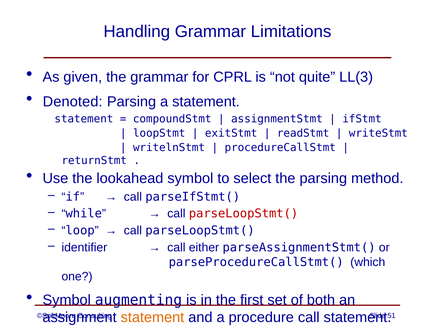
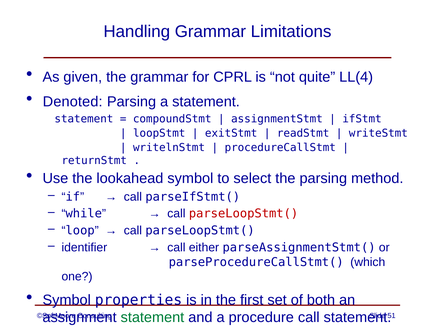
LL(3: LL(3 -> LL(4 (356, 77)
augmenting: augmenting -> properties (138, 299)
statement colour: orange -> green (152, 317)
